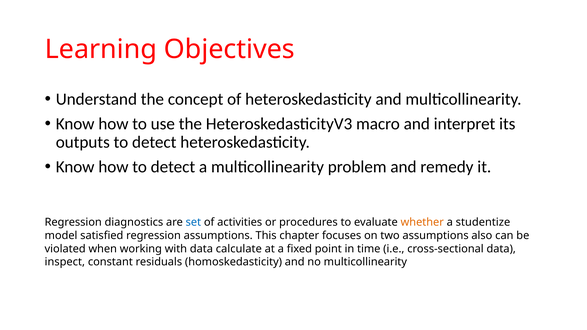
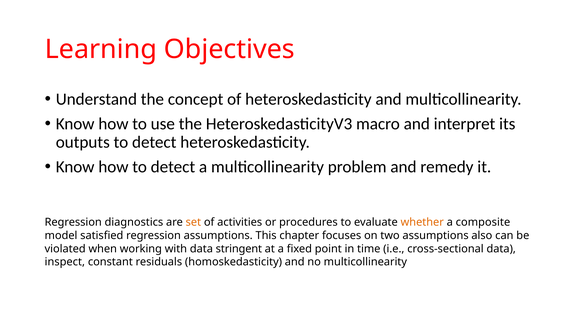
set colour: blue -> orange (193, 222)
studentize: studentize -> composite (483, 222)
calculate: calculate -> stringent (239, 249)
